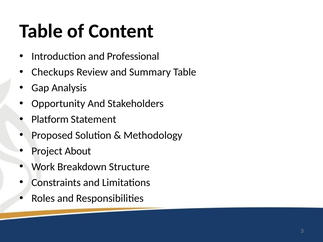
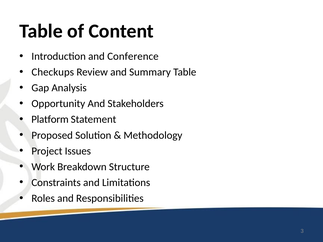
Professional: Professional -> Conference (133, 56)
About: About -> Issues (78, 151)
